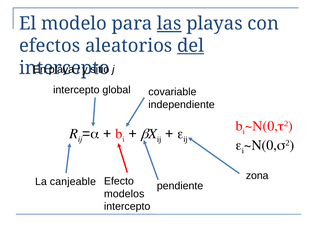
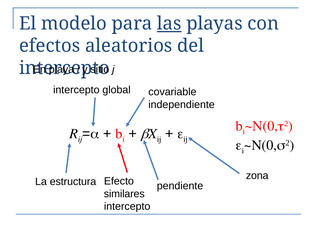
del underline: present -> none (191, 46)
canjeable: canjeable -> estructura (73, 181)
modelos: modelos -> similares (124, 194)
